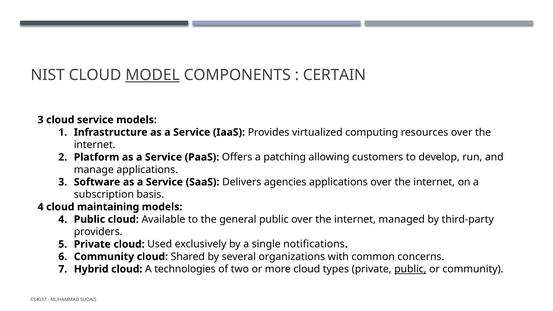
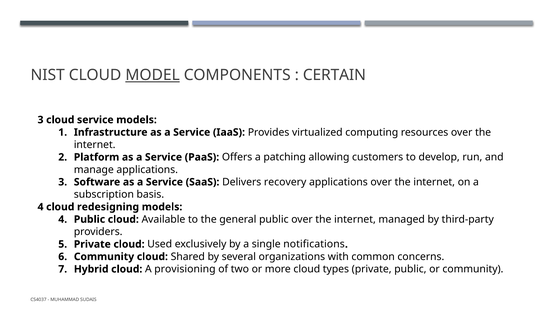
agencies: agencies -> recovery (285, 182)
maintaining: maintaining -> redesigning (108, 207)
technologies: technologies -> provisioning (185, 269)
public underline: present -> none (410, 269)
